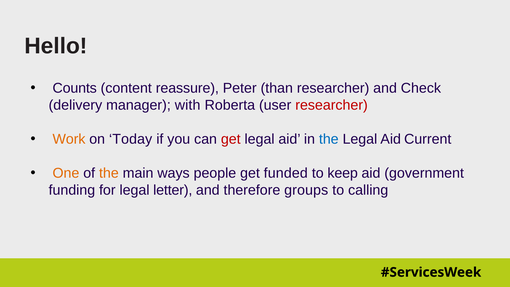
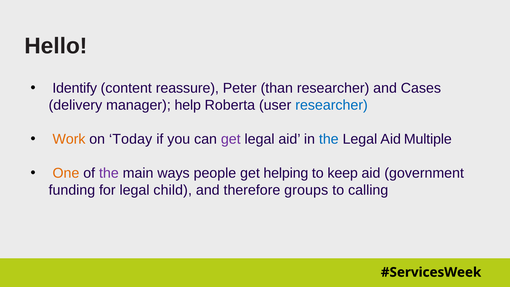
Counts: Counts -> Identify (75, 88)
Check: Check -> Cases (421, 88)
with: with -> help (188, 105)
researcher colour: red -> blue (332, 105)
get colour: red -> purple (231, 139)
Current: Current -> Multiple (428, 139)
the colour: orange -> purple (109, 173)
funded: funded -> helping (286, 173)
letter: letter -> child (173, 190)
